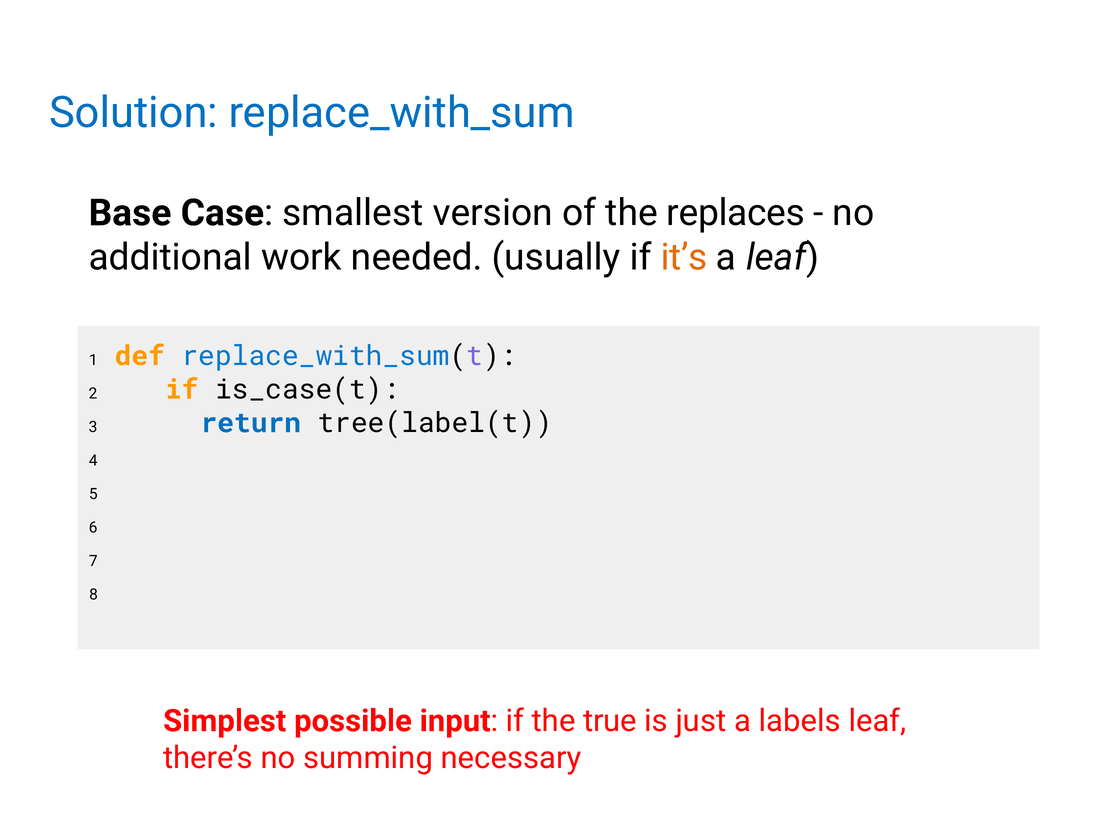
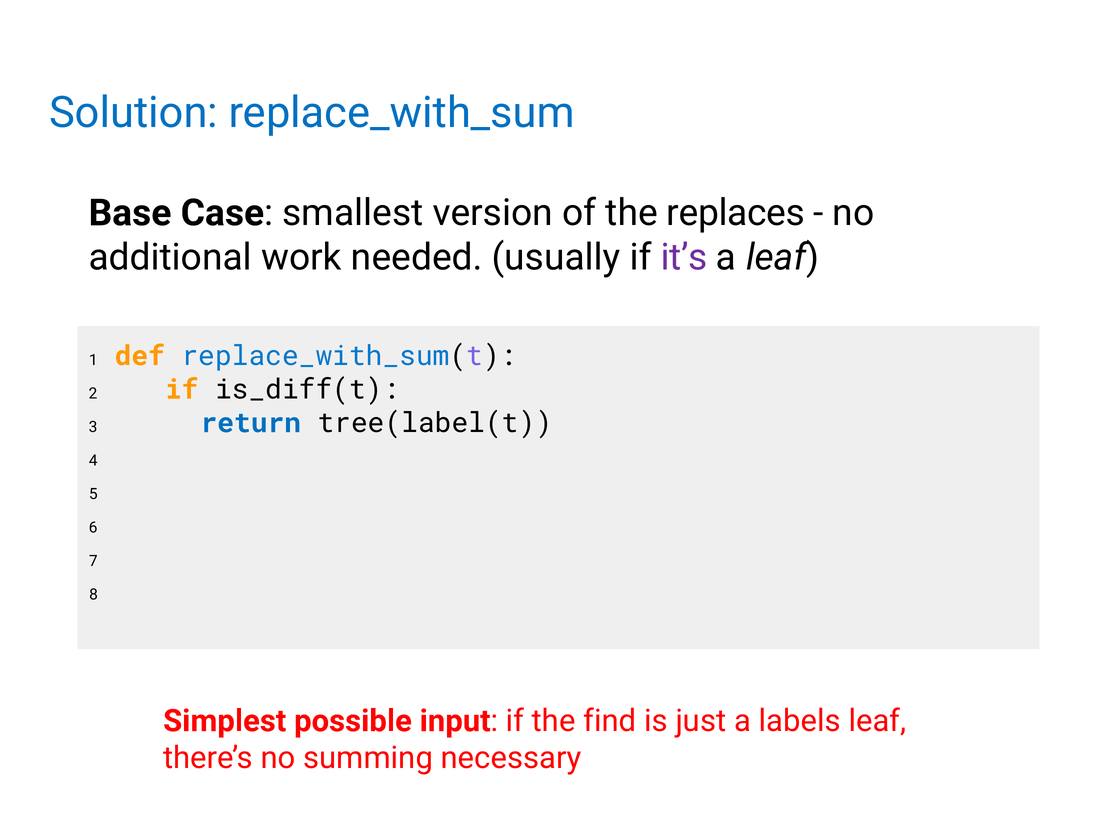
it’s colour: orange -> purple (684, 258)
is_case(t: is_case(t -> is_diff(t (307, 389)
true: true -> find (610, 721)
